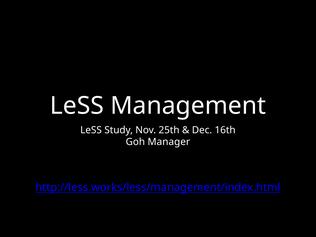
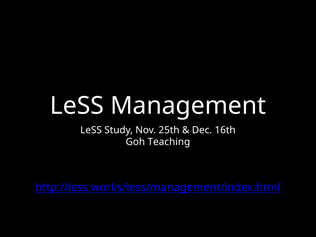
Manager: Manager -> Teaching (169, 142)
